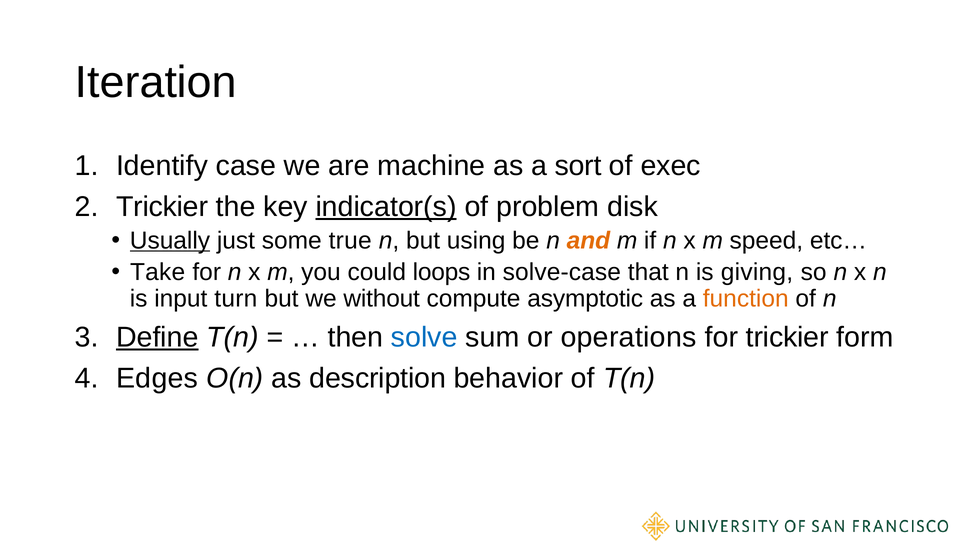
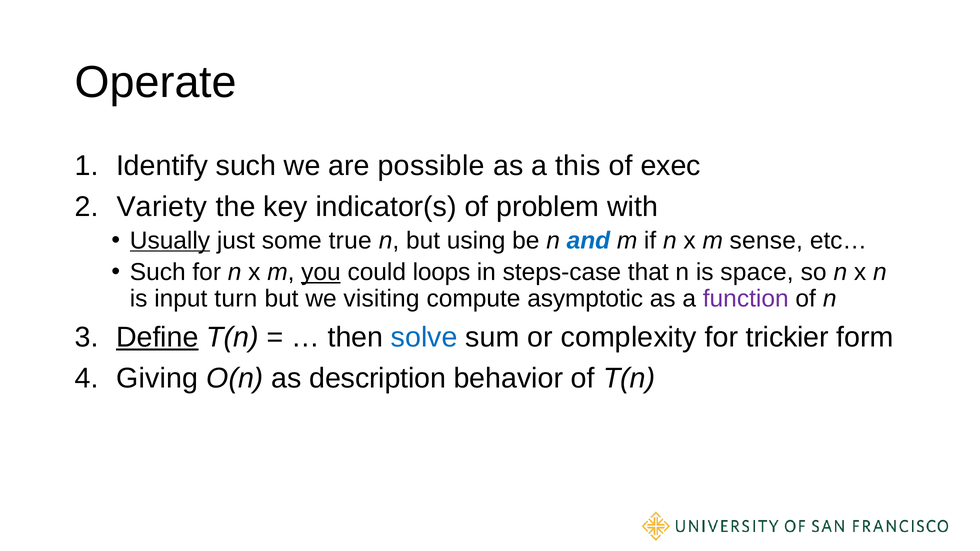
Iteration: Iteration -> Operate (156, 82)
Identify case: case -> such (246, 166)
machine: machine -> possible (431, 166)
sort: sort -> this (578, 166)
Trickier: Trickier -> Variety (162, 207)
indicator(s underline: present -> none (386, 207)
disk: disk -> with (633, 207)
and colour: orange -> blue (588, 241)
speed: speed -> sense (766, 241)
Take: Take -> Such (158, 272)
you underline: none -> present (321, 272)
solve-case: solve-case -> steps-case (562, 272)
giving: giving -> space (757, 272)
without: without -> visiting (382, 299)
function colour: orange -> purple (746, 299)
operations: operations -> complexity (629, 337)
Edges: Edges -> Giving (157, 378)
